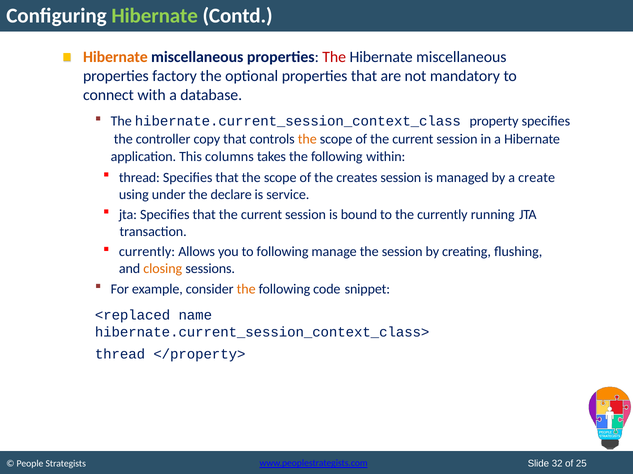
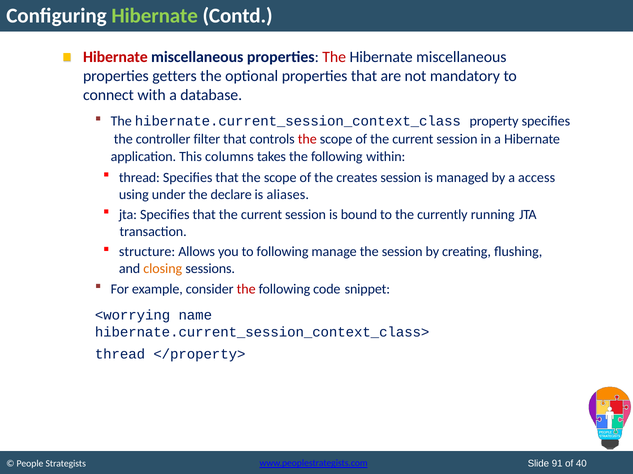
Hibernate colour: orange -> red (115, 57)
factory: factory -> getters (175, 76)
copy: copy -> filter (207, 139)
the colour: orange -> red (307, 139)
create: create -> access (537, 178)
service: service -> aliases (288, 195)
currently: currently -> structure (147, 252)
the colour: orange -> red (246, 289)
<replaced: <replaced -> <worrying (133, 315)
32: 32 -> 91 (557, 464)
25: 25 -> 40 (581, 464)
